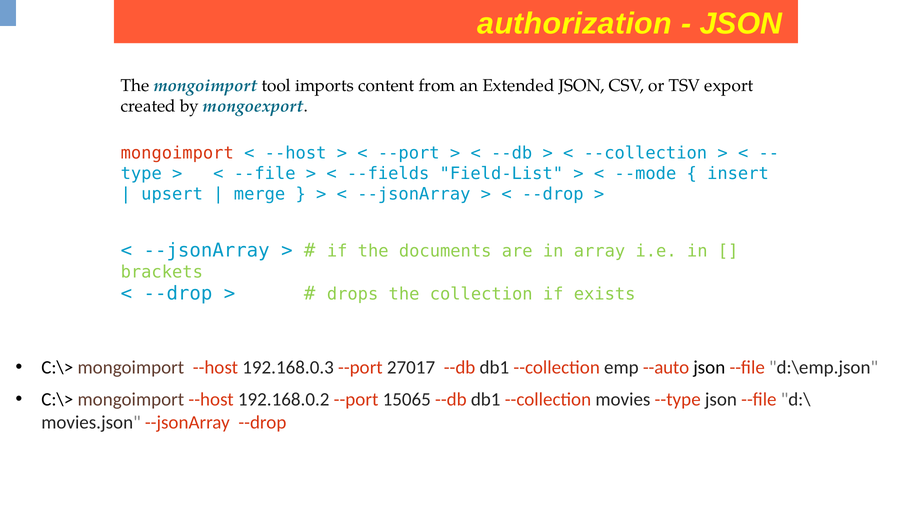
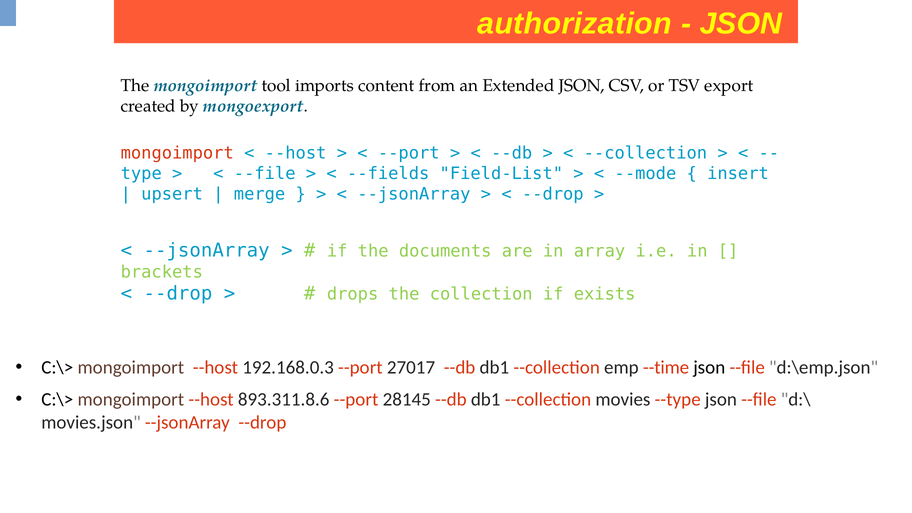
--auto: --auto -> --time (666, 368)
192.168.0.2: 192.168.0.2 -> 893.311.8.6 (284, 399)
15065: 15065 -> 28145 (407, 399)
